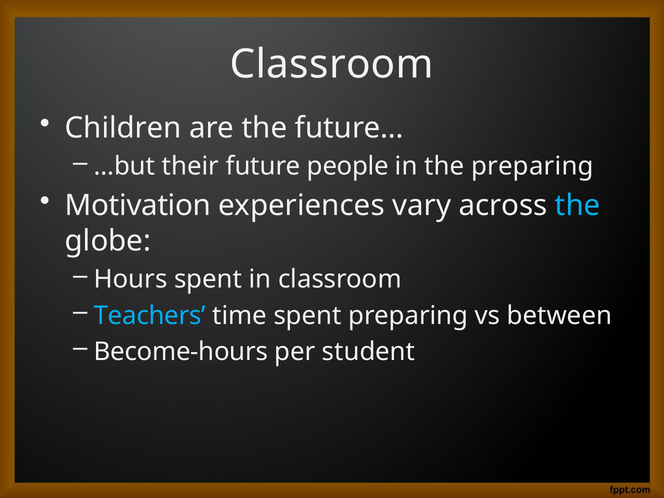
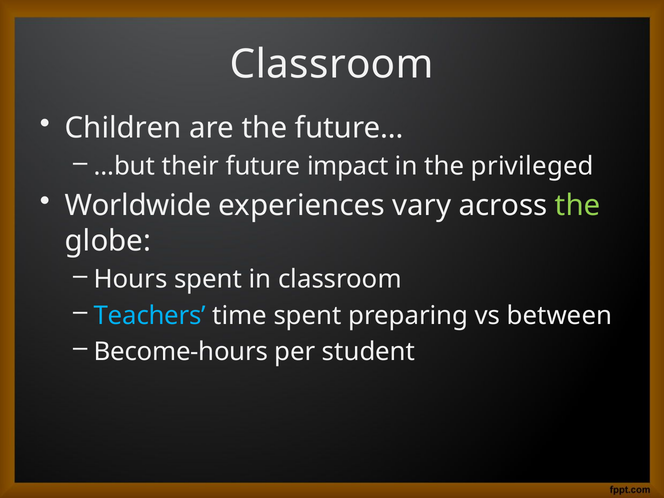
people: people -> impact (348, 166)
the preparing: preparing -> privileged (532, 166)
Motivation: Motivation -> Worldwide (138, 206)
the colour: light blue -> light green (578, 206)
